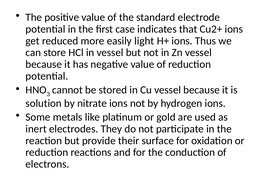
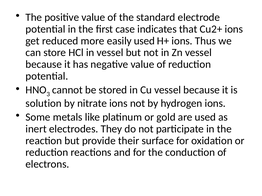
easily light: light -> used (144, 41)
